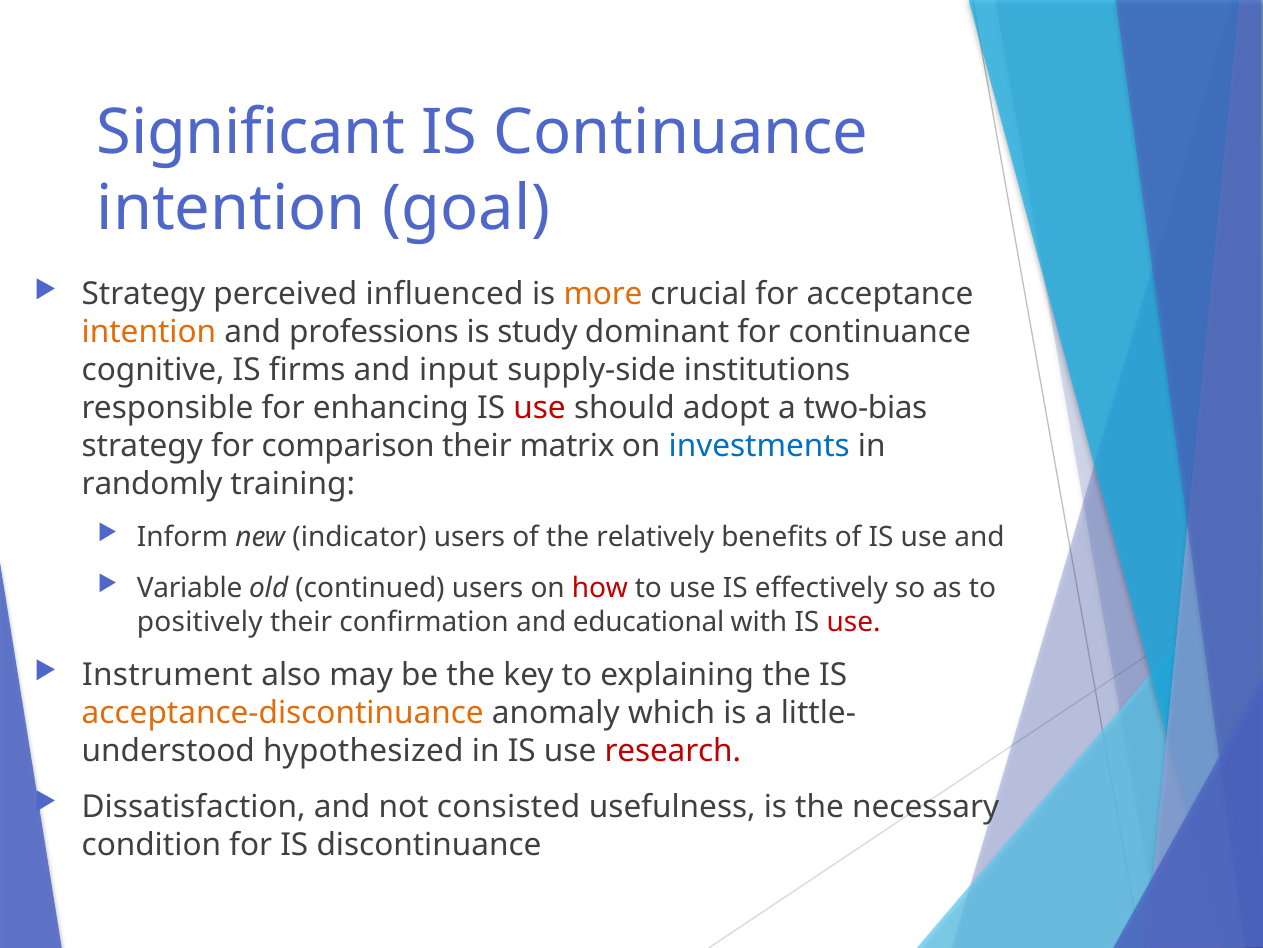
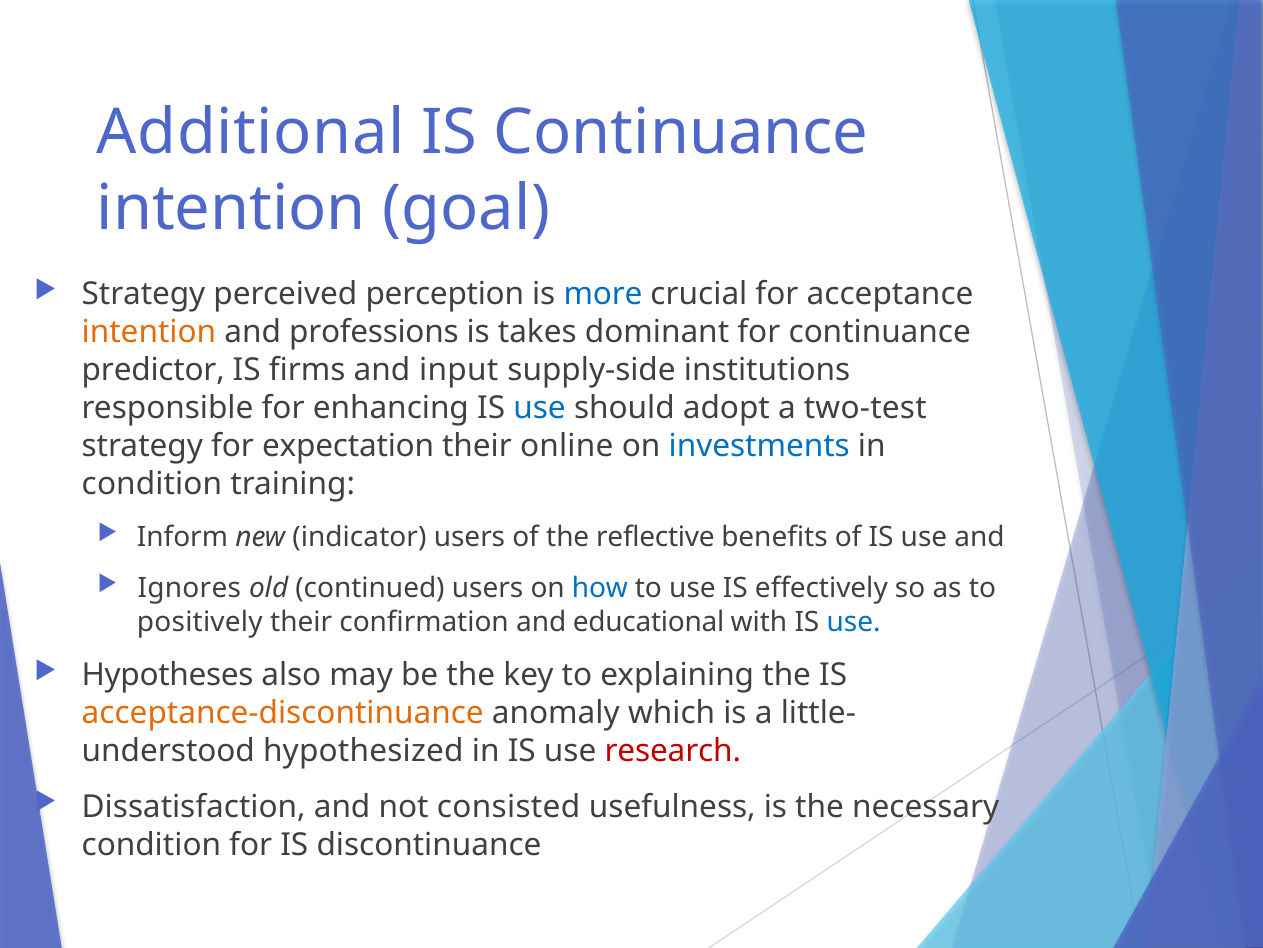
Significant: Significant -> Additional (251, 133)
influenced: influenced -> perception (445, 294)
more colour: orange -> blue (603, 294)
study: study -> takes (537, 332)
cognitive: cognitive -> predictor (153, 370)
use colour: red -> blue (540, 408)
two-bias: two-bias -> two-test (865, 408)
comparison: comparison -> expectation (348, 446)
matrix: matrix -> online (567, 446)
randomly: randomly -> condition (152, 484)
relatively: relatively -> reflective (655, 537)
Variable: Variable -> Ignores (189, 588)
how colour: red -> blue (600, 588)
use colour: red -> blue (854, 621)
Instrument: Instrument -> Hypotheses (168, 675)
